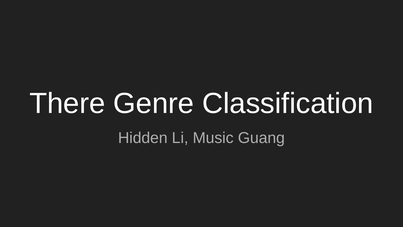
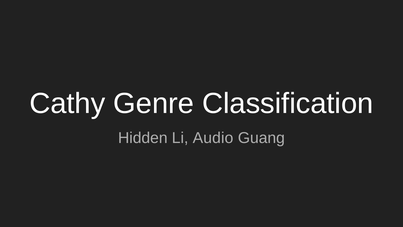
There: There -> Cathy (67, 103)
Music: Music -> Audio (213, 138)
